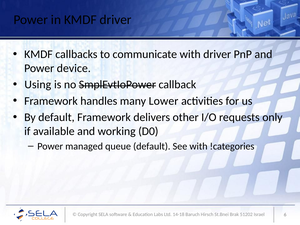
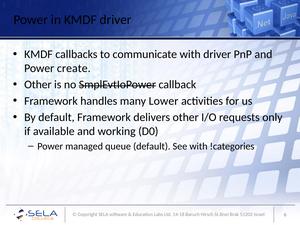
device: device -> create (74, 68)
Using: Using -> Other (38, 85)
